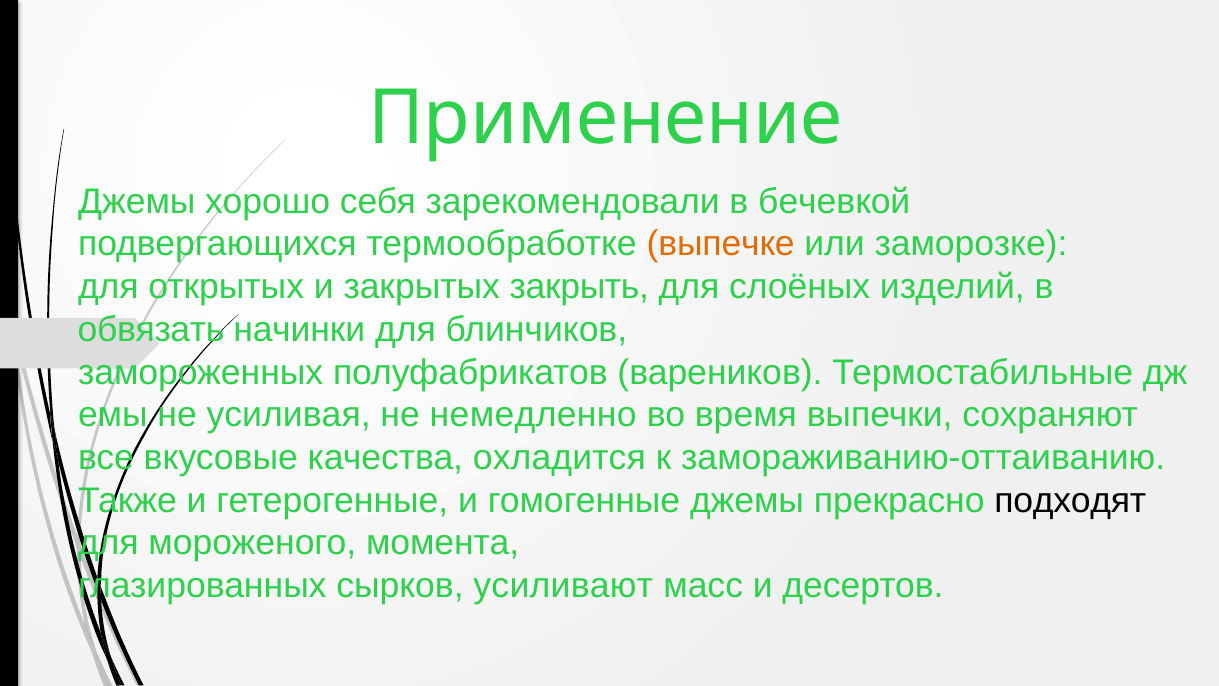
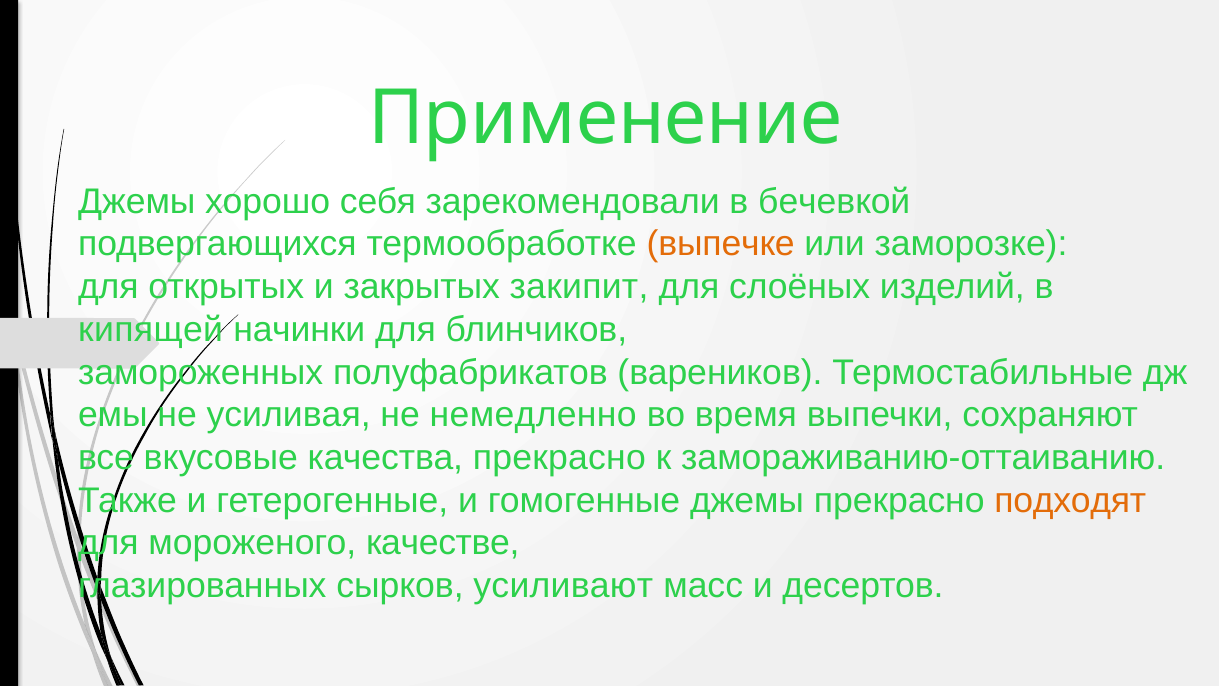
закрыть: закрыть -> закипит (579, 287)
обвязать: обвязать -> кипящей (151, 329)
качества охладится: охладится -> прекрасно (559, 458)
подходят colour: black -> orange (1070, 500)
момента: момента -> качестве (443, 543)
